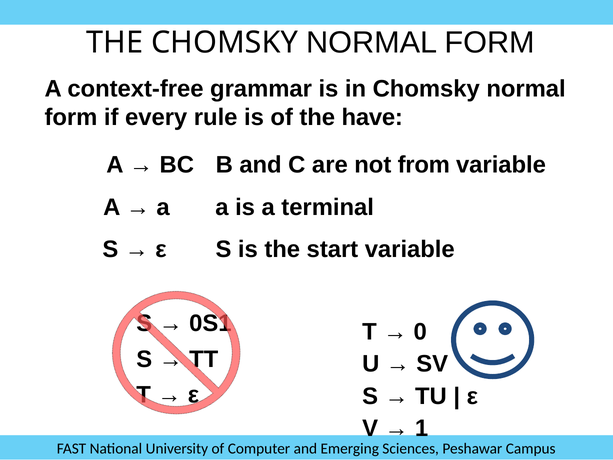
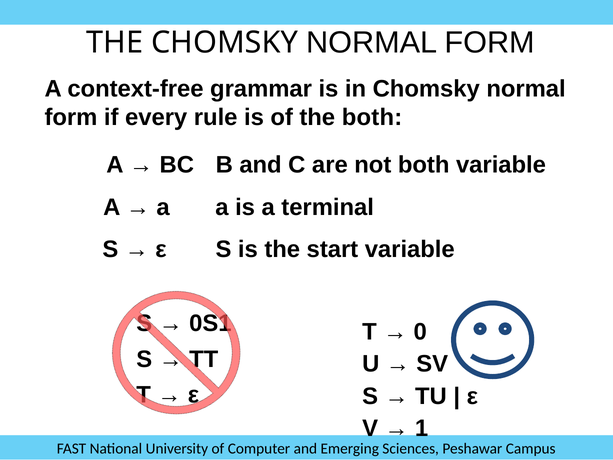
the have: have -> both (372, 117)
not from: from -> both (424, 165)
